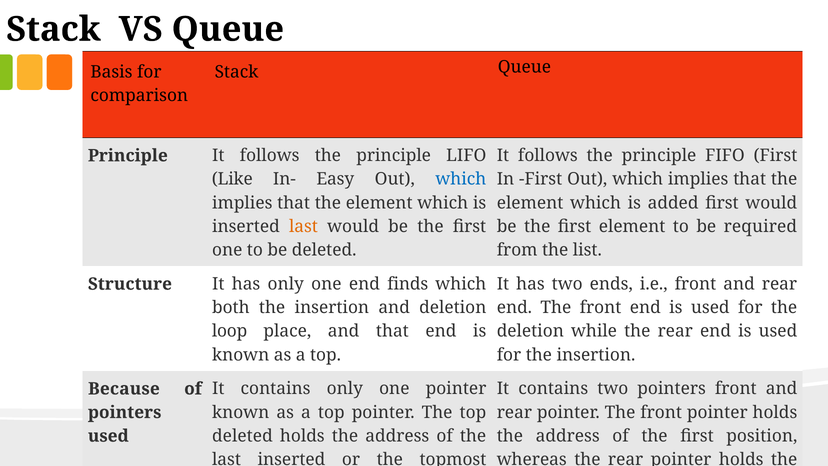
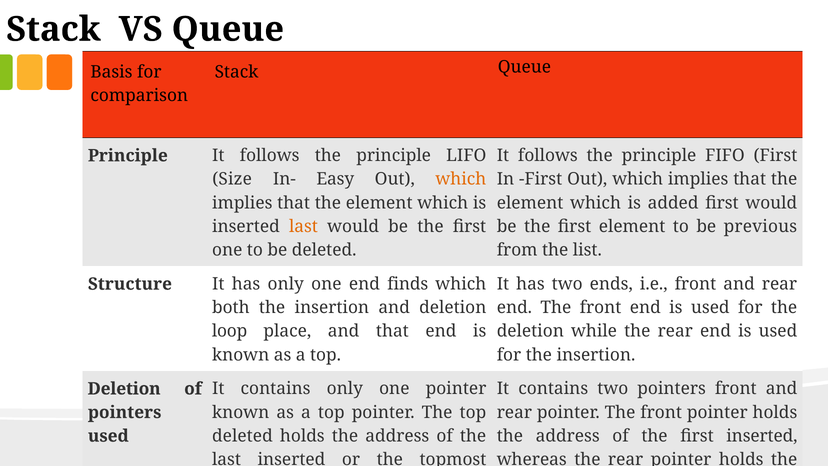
Like: Like -> Size (232, 179)
which colour: blue -> orange (461, 179)
required: required -> previous (760, 226)
Because: Because -> Deletion (124, 389)
first position: position -> inserted (762, 436)
